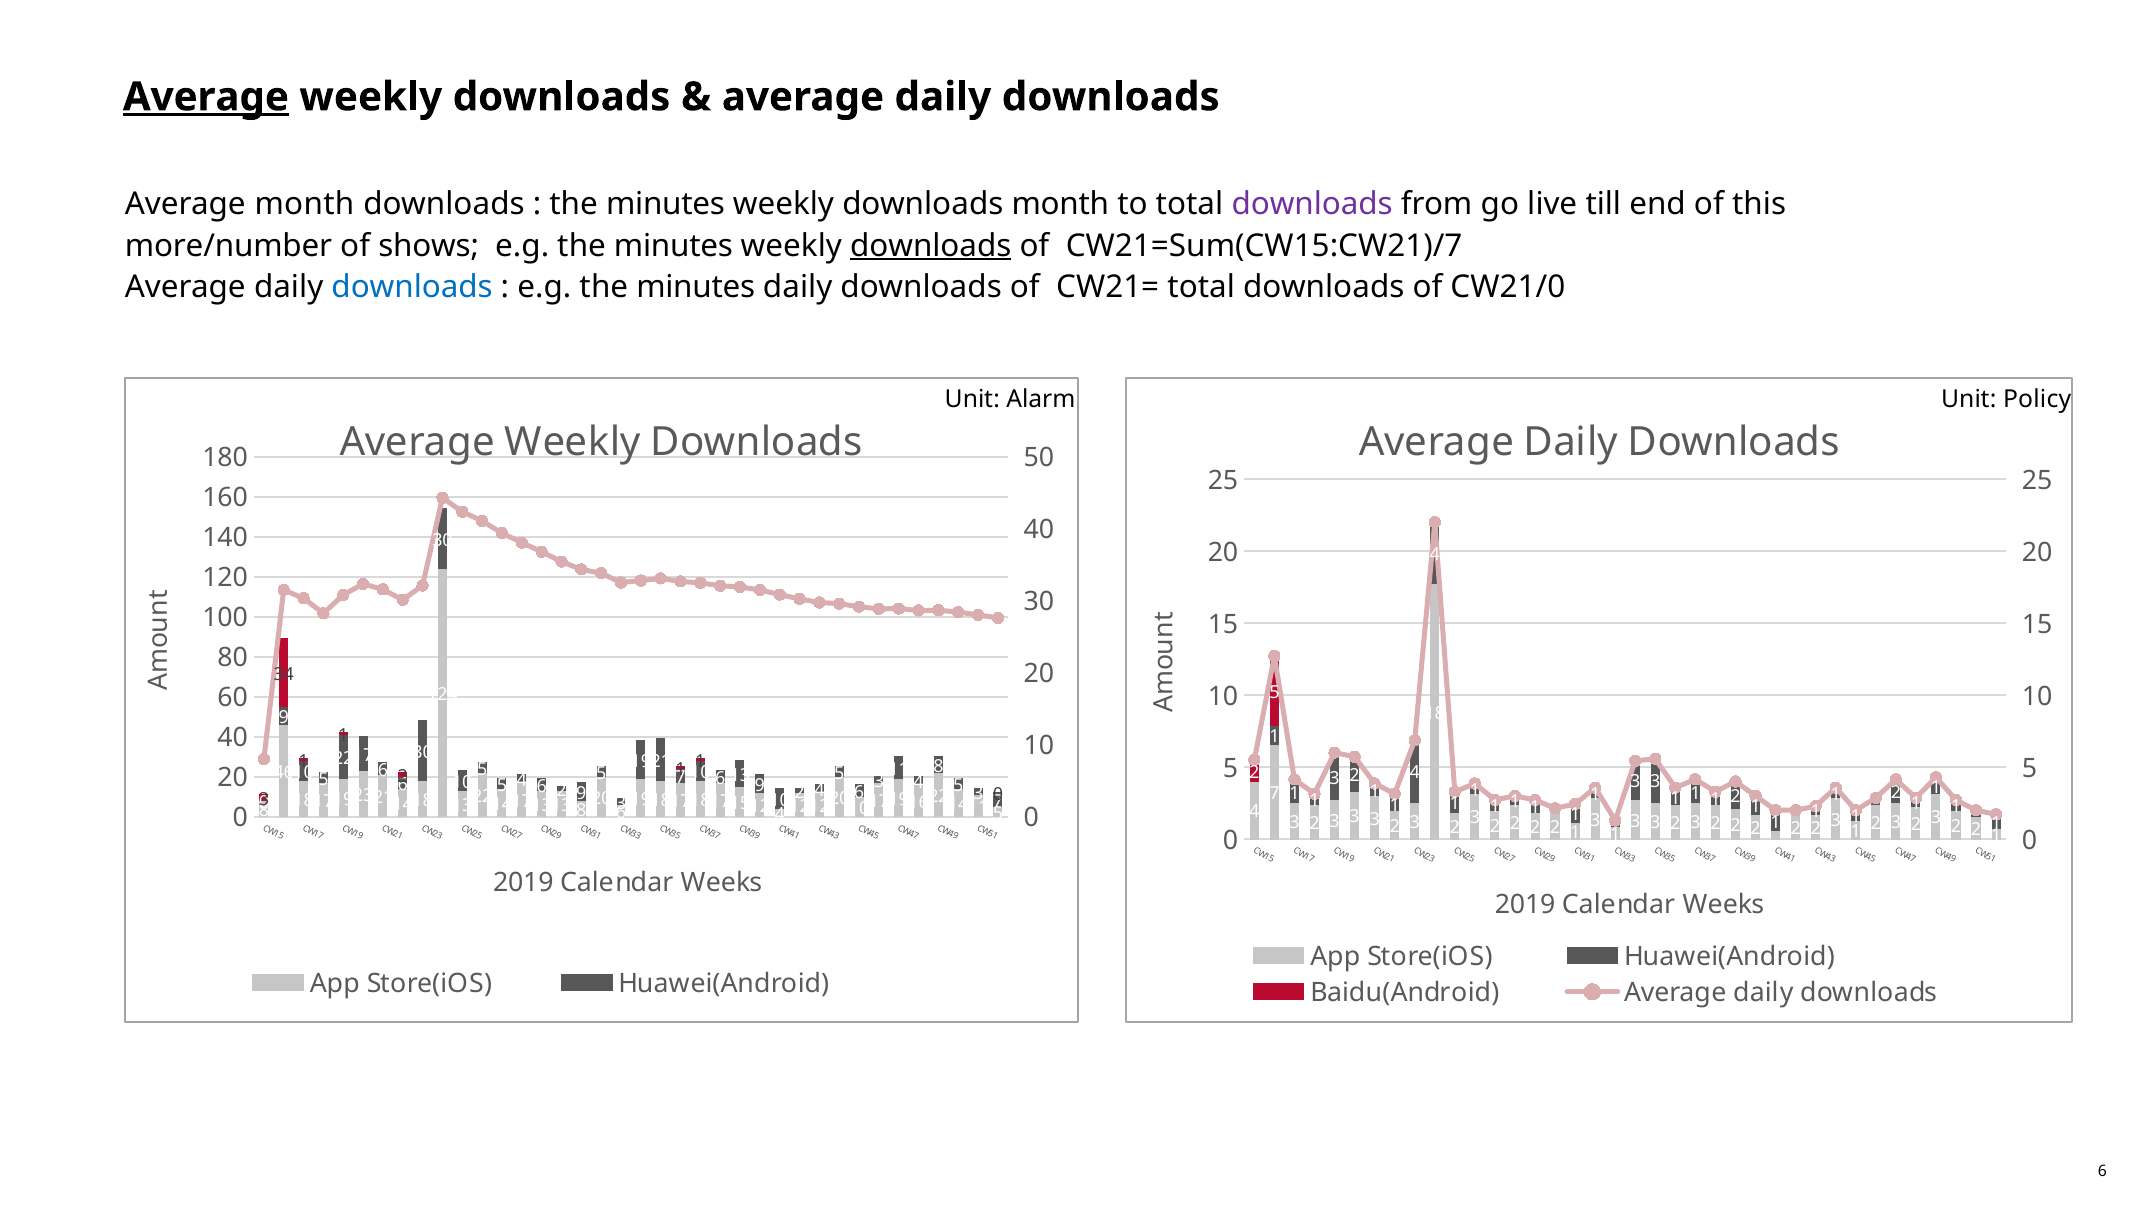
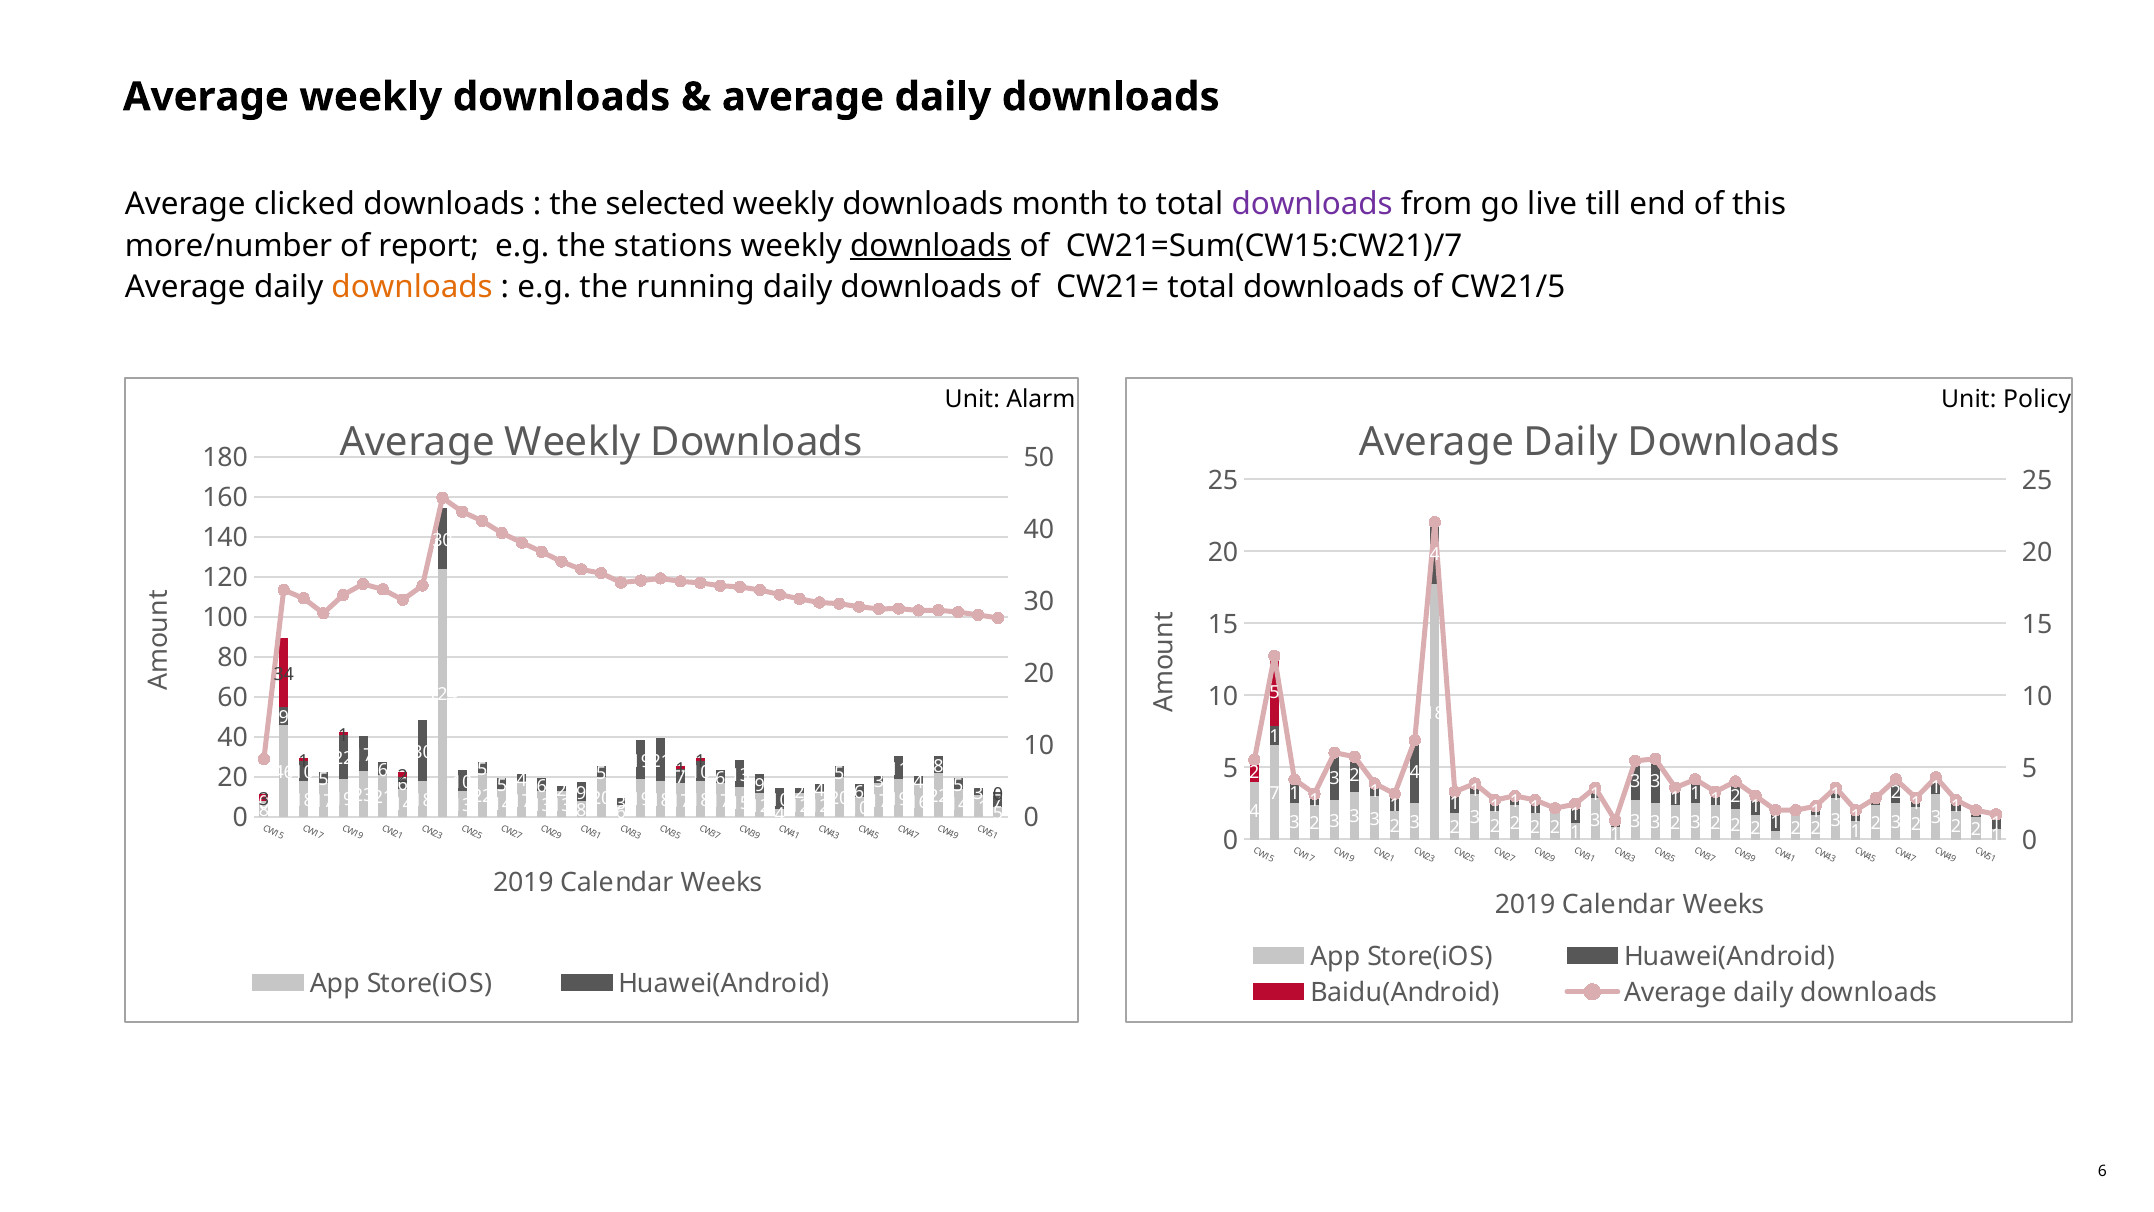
Average underline: present -> none (206, 97)
Average month: month -> clicked (305, 204)
minutes: minutes -> selected (666, 204)
shows: shows -> report (429, 246)
minutes: minutes -> stations (673, 246)
downloads colour: blue -> orange (412, 287)
minutes: minutes -> running (696, 287)
CW21/0: CW21/0 -> CW21/5 (1508, 287)
